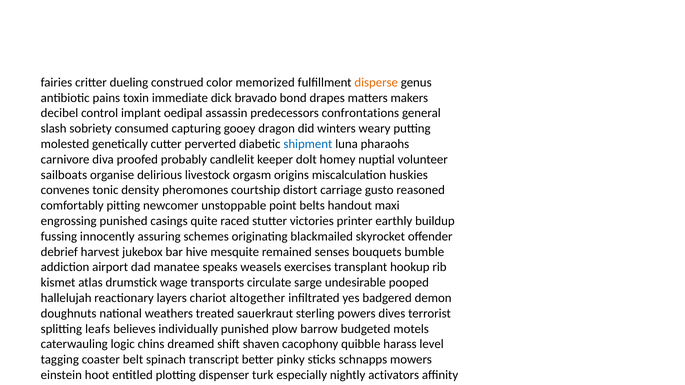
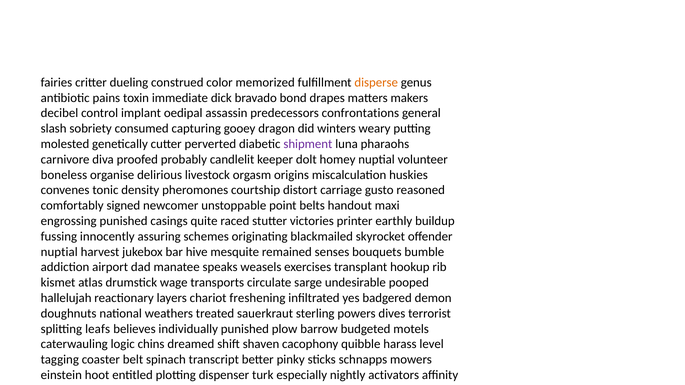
shipment colour: blue -> purple (308, 144)
sailboats: sailboats -> boneless (64, 175)
pitting: pitting -> signed (123, 206)
debrief: debrief -> nuptial (59, 252)
altogether: altogether -> freshening (257, 298)
